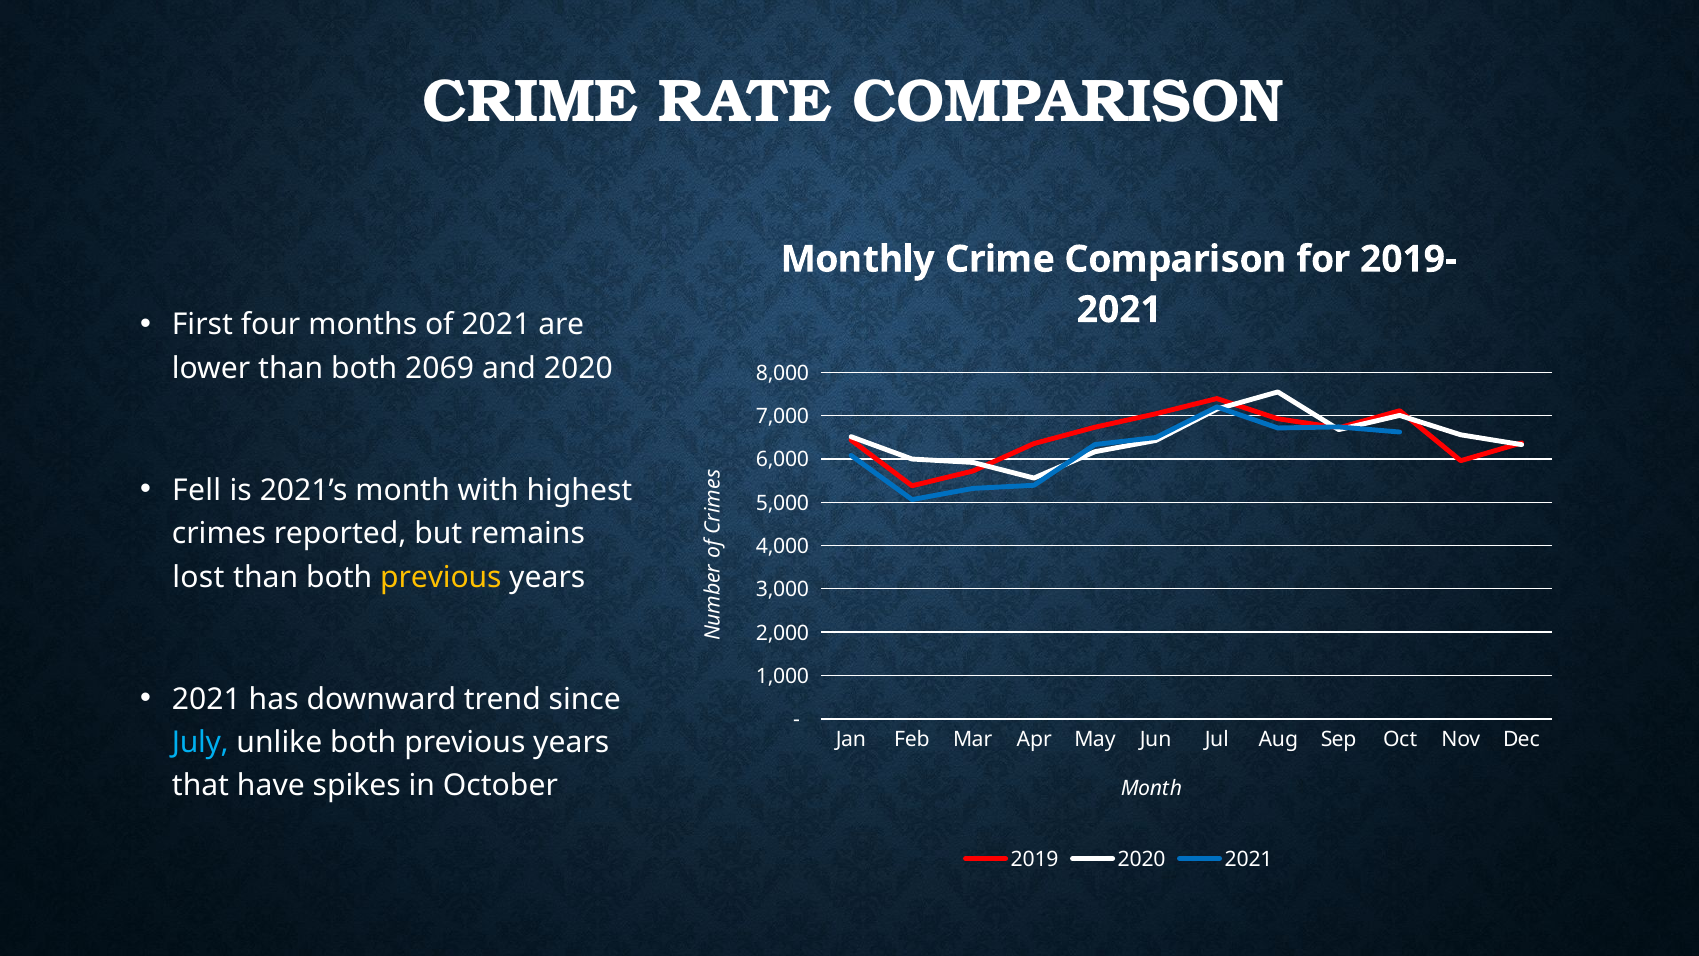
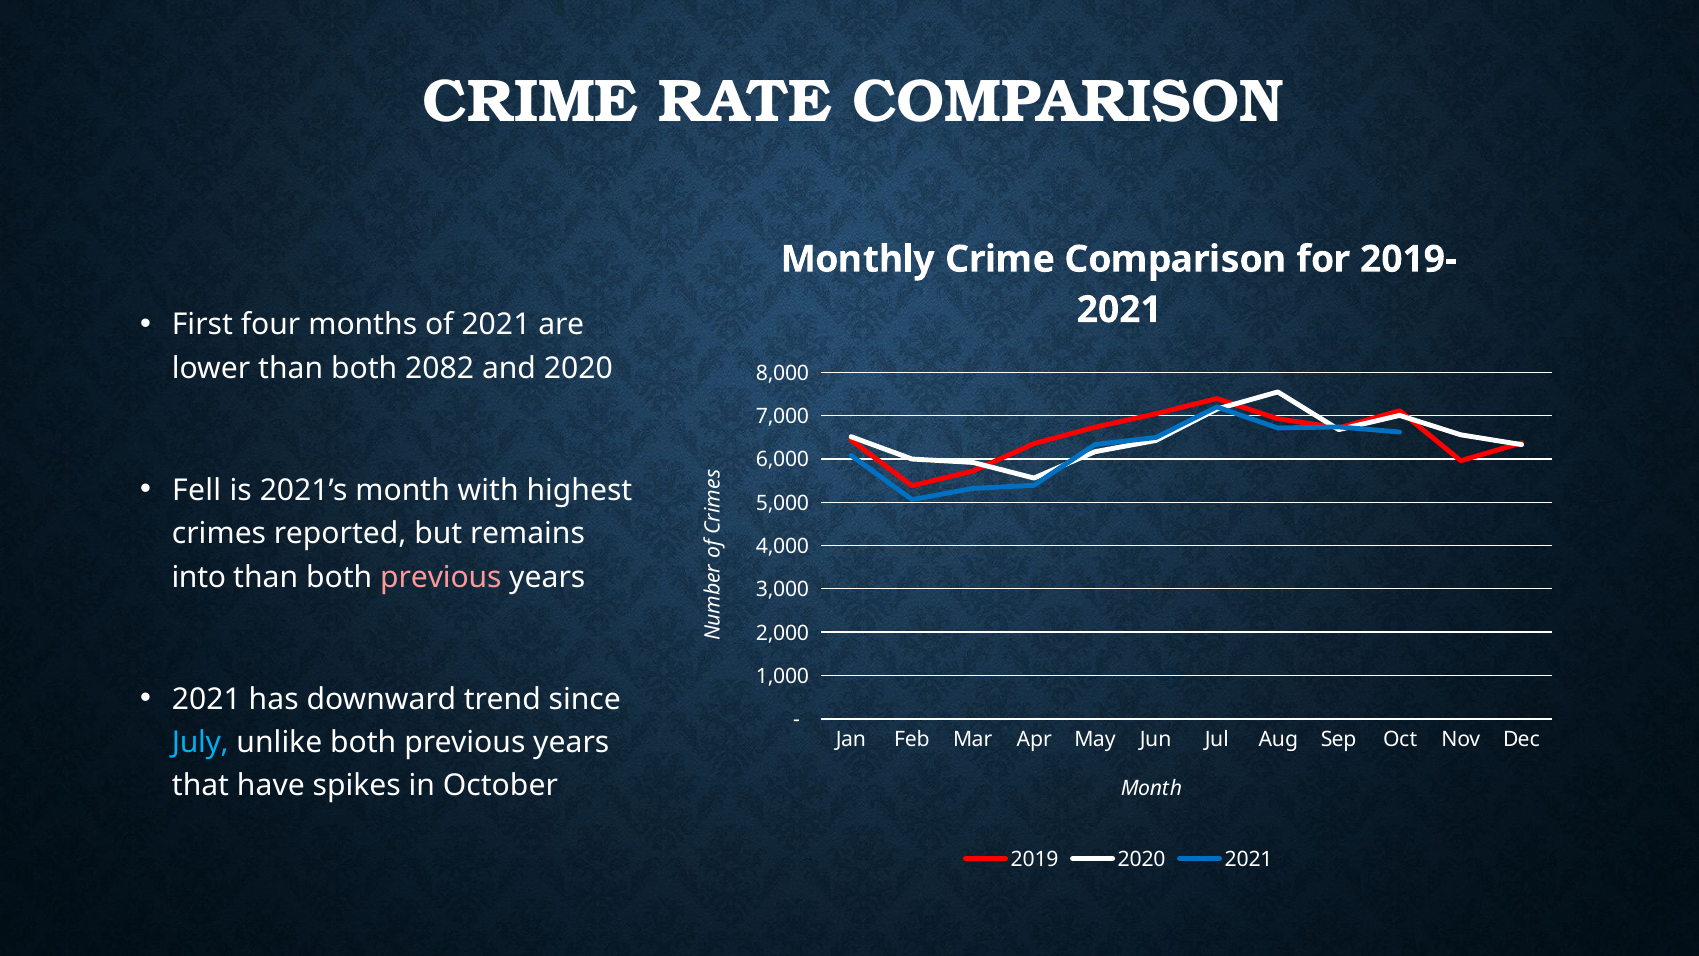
2069: 2069 -> 2082 (440, 368)
lost: lost -> into (199, 577)
previous colour: yellow -> pink (441, 577)
